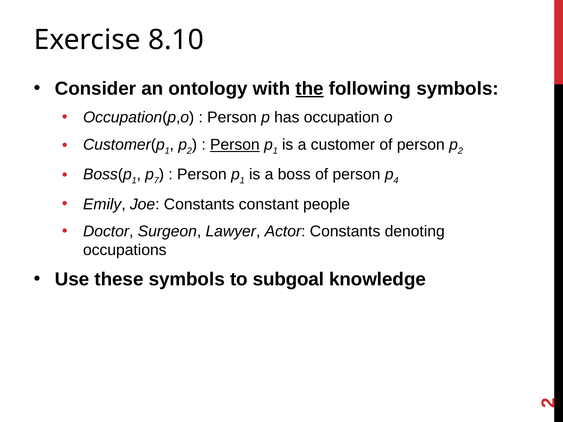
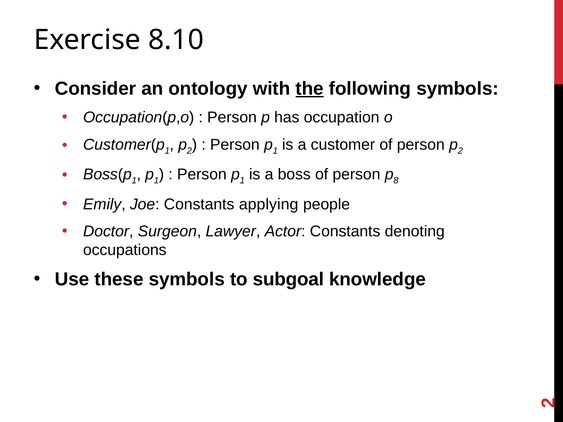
Person underline: present -> none (235, 145)
7: 7 -> 1 (156, 181)
4: 4 -> 8 (396, 181)
constant: constant -> applying (269, 204)
